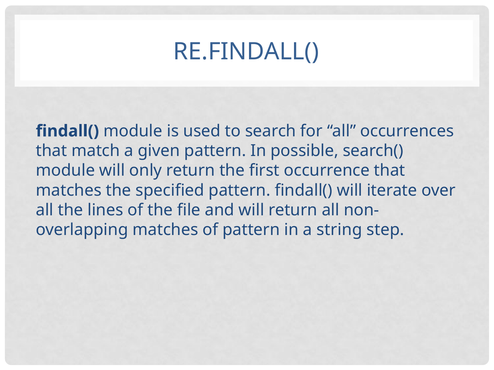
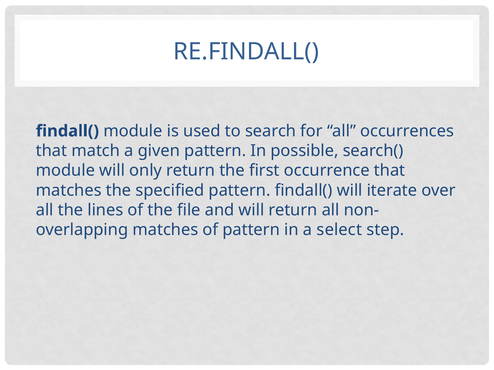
string: string -> select (339, 230)
